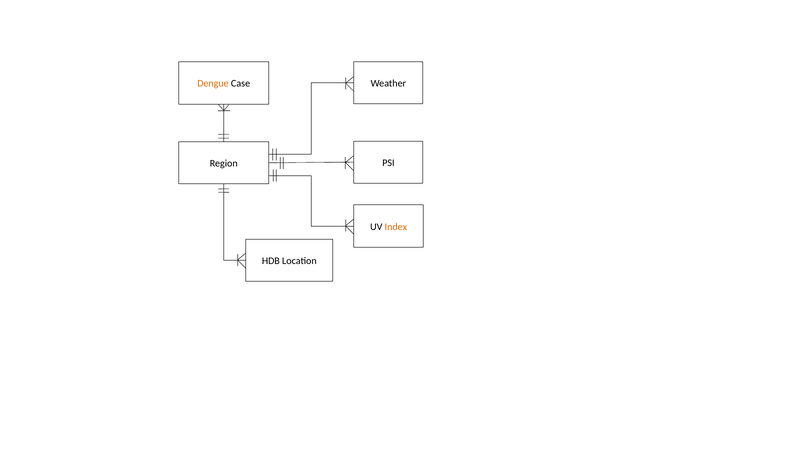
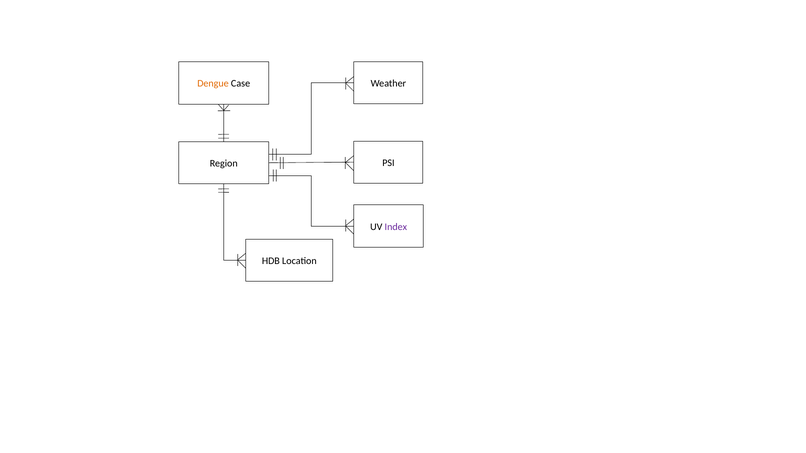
Index colour: orange -> purple (396, 227)
